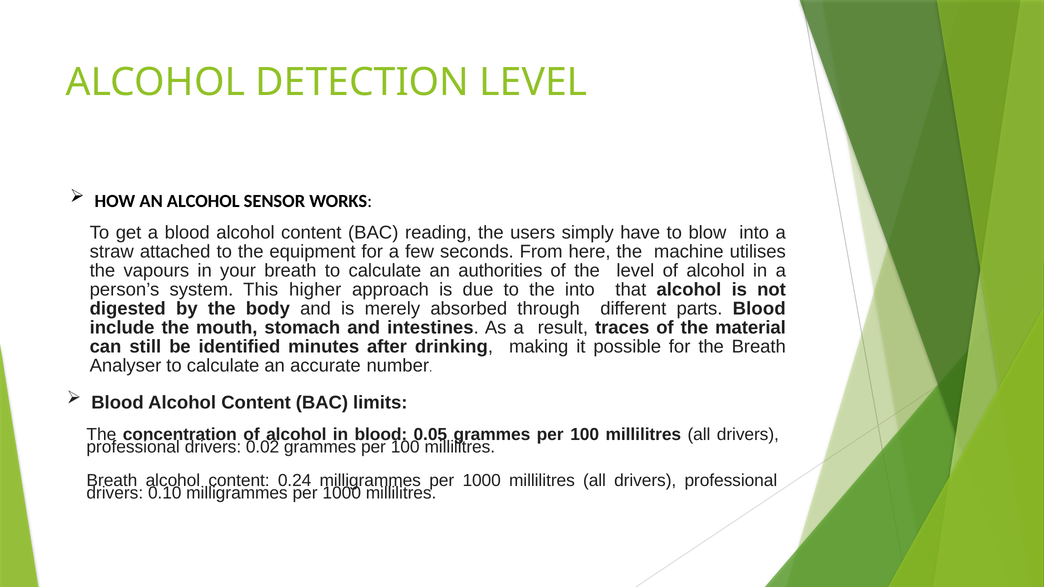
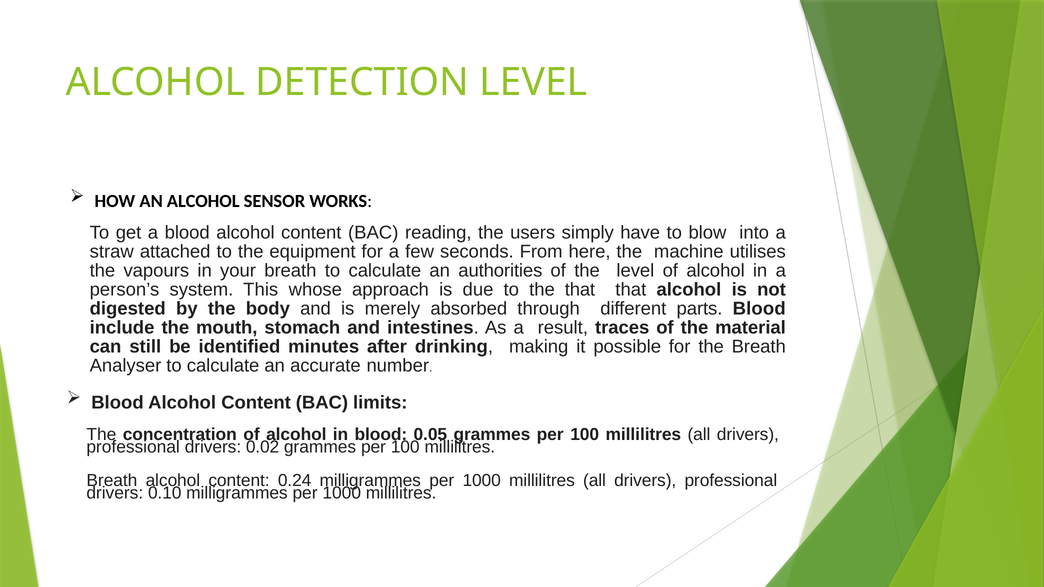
higher: higher -> whose (315, 290)
the into: into -> that (580, 290)
